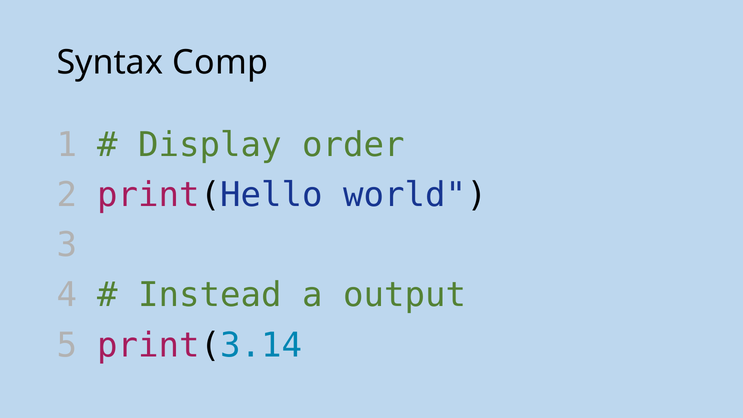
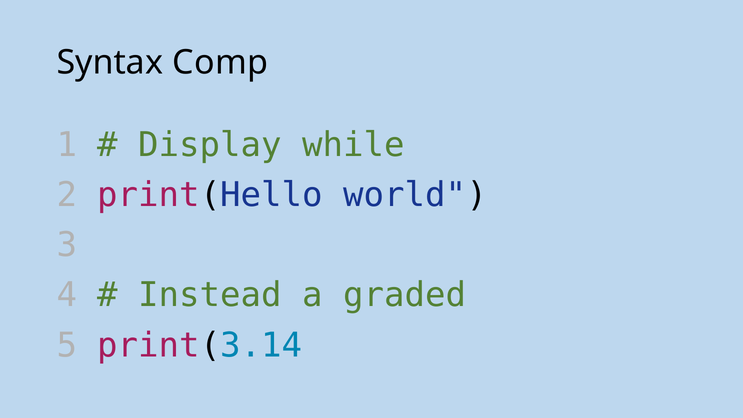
order: order -> while (354, 145)
output: output -> graded (405, 295)
